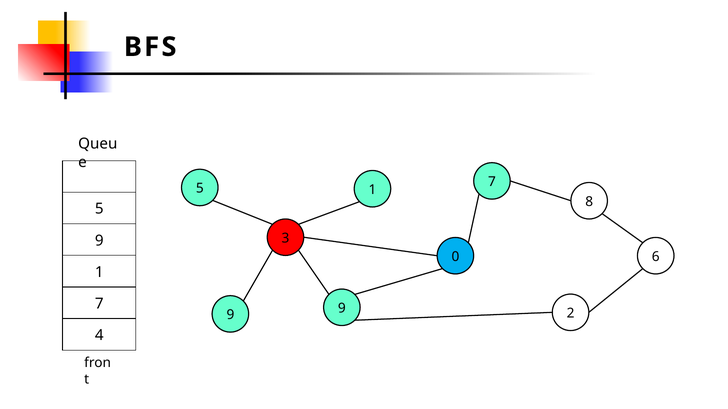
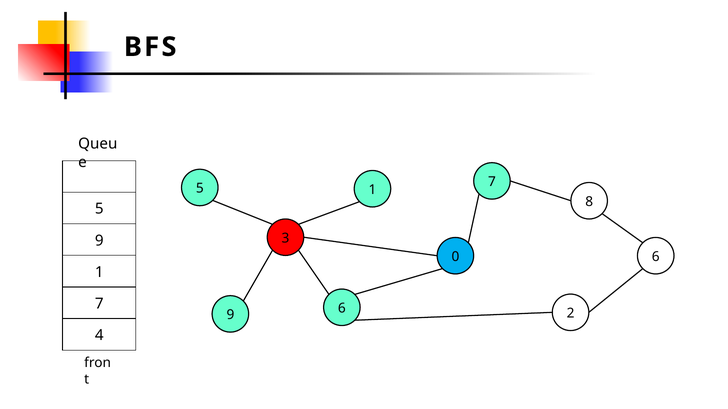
9 9: 9 -> 6 (342, 309)
